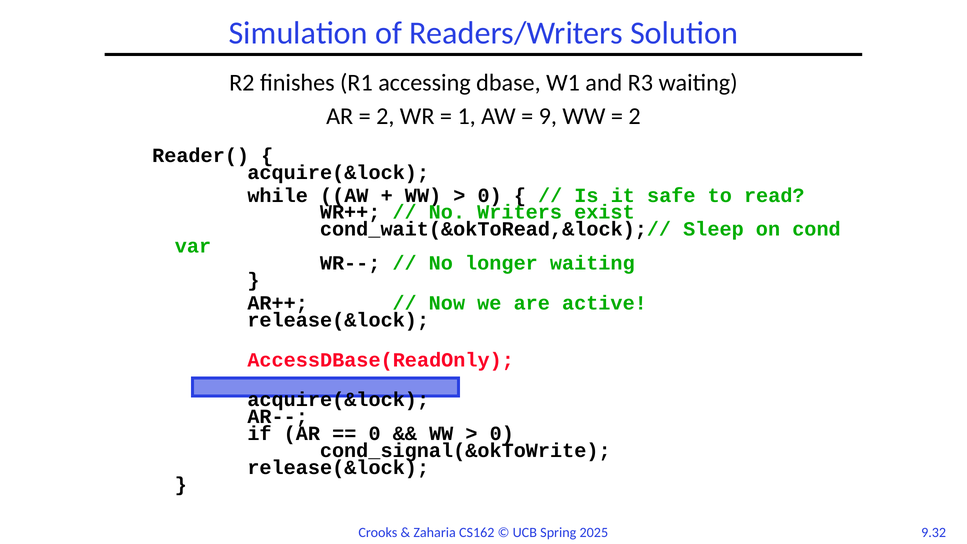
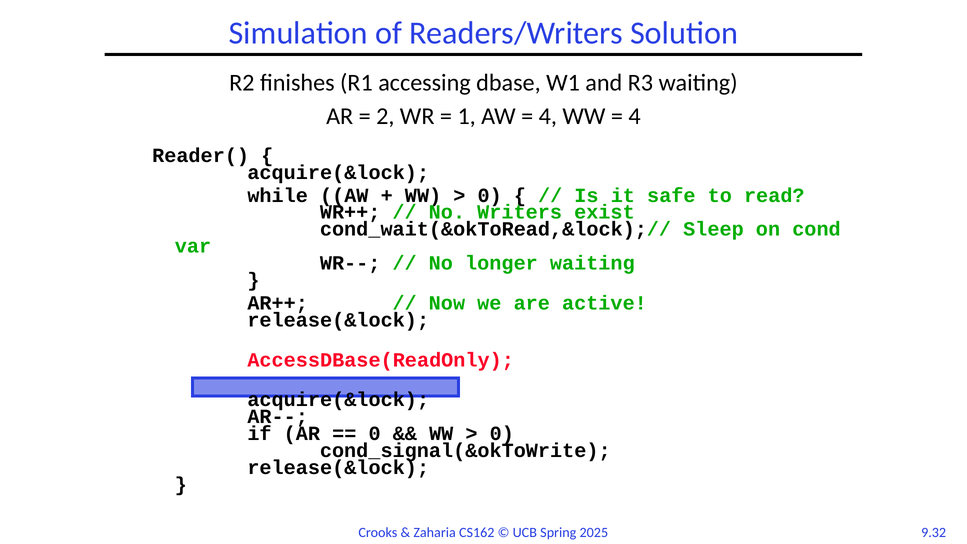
9: 9 -> 4 (548, 116)
2: 2 -> 4 (635, 116)
